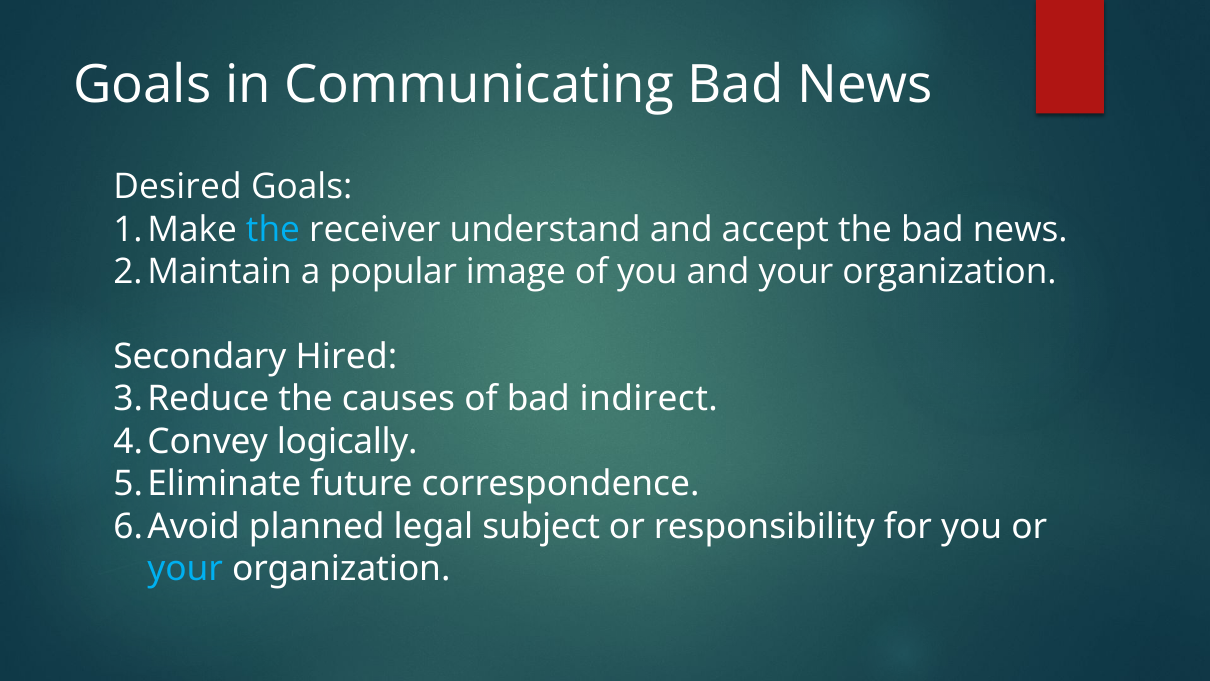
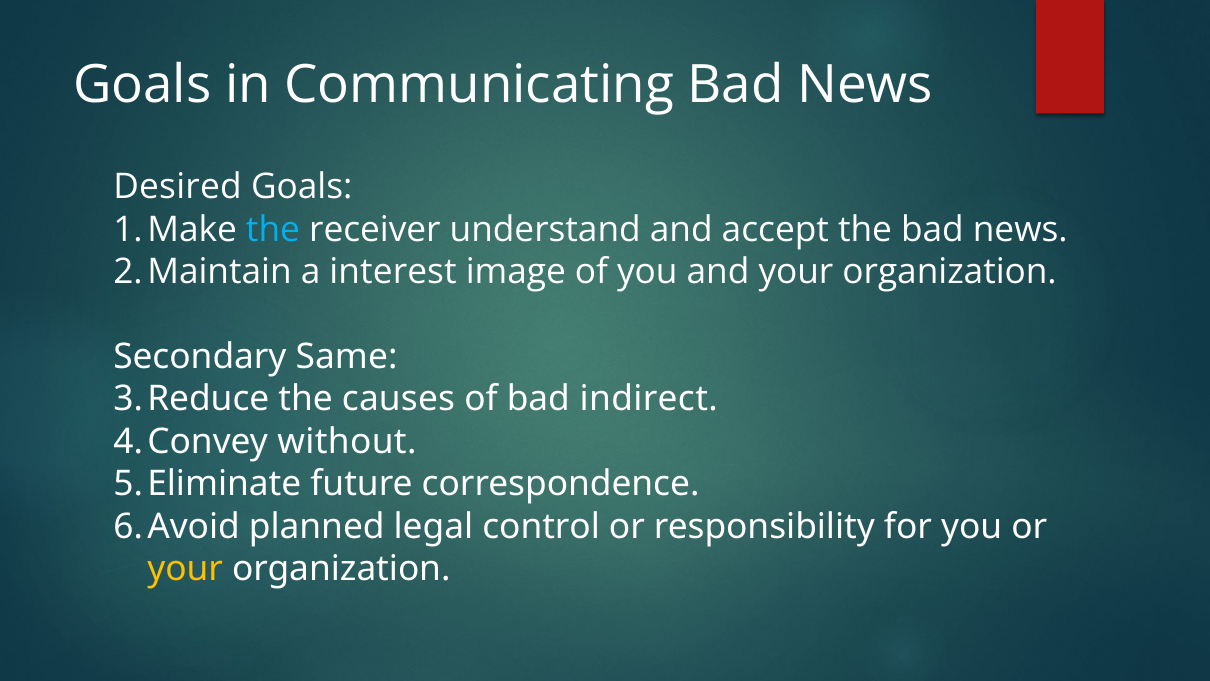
popular: popular -> interest (393, 272)
Hired: Hired -> Same (347, 357)
logically: logically -> without (347, 441)
subject: subject -> control (541, 526)
your colour: light blue -> yellow (185, 568)
